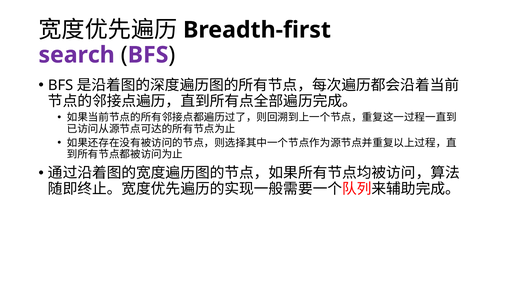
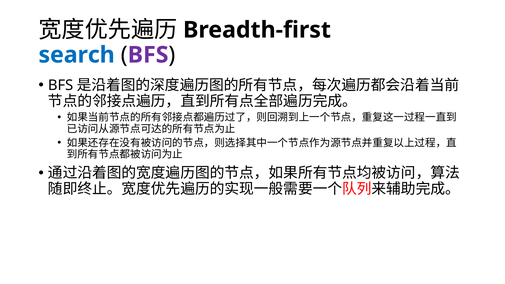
search colour: purple -> blue (77, 55)
